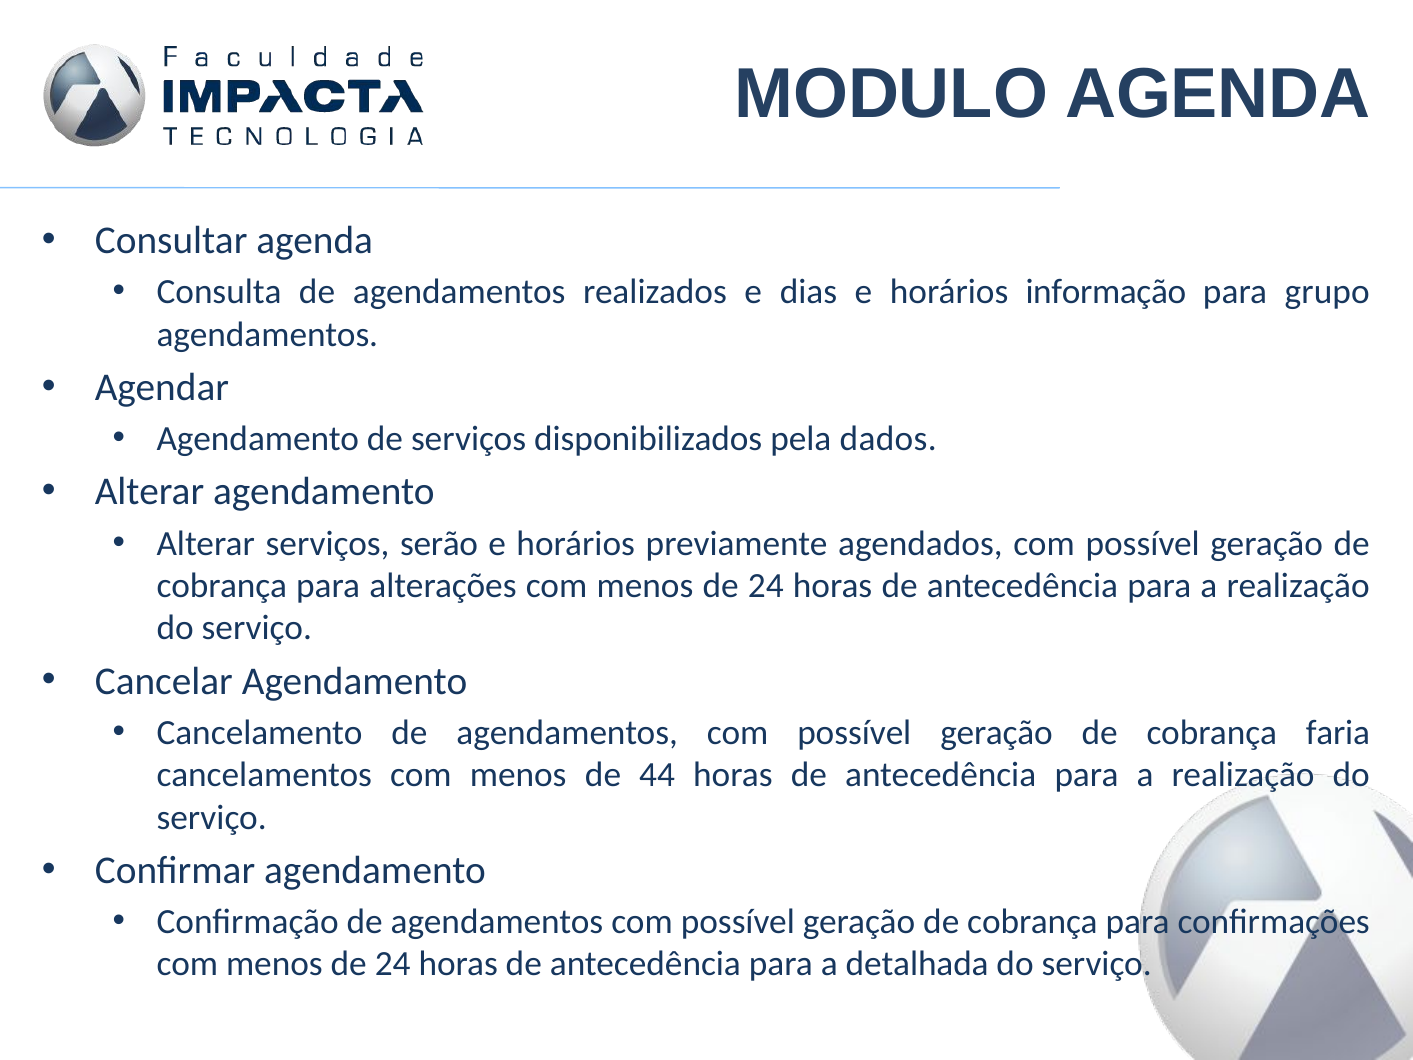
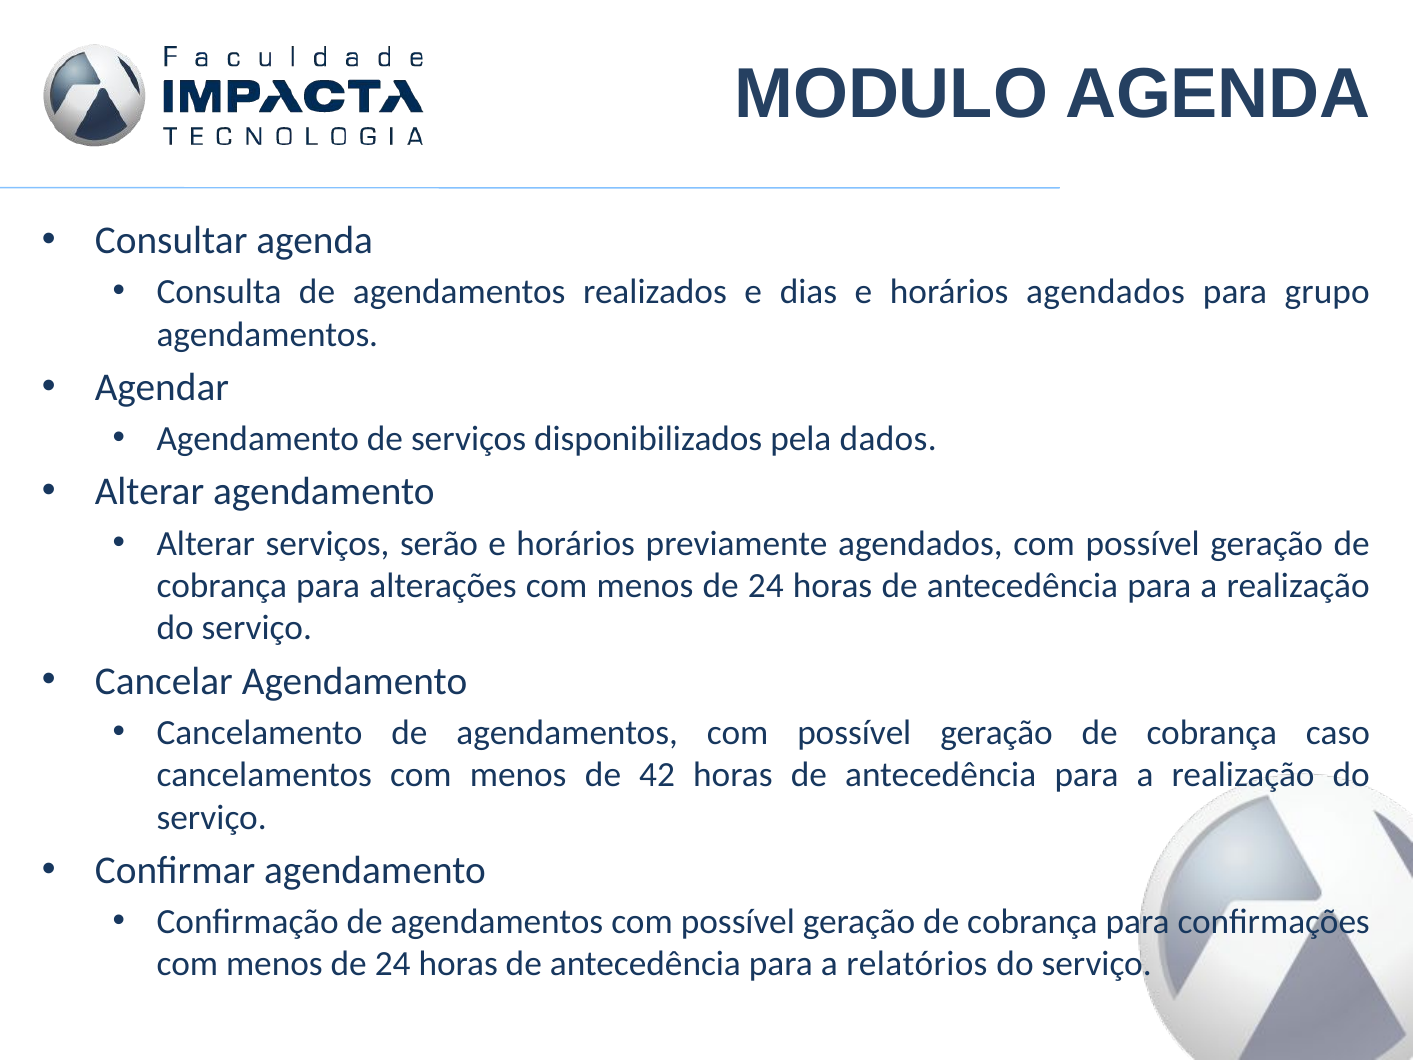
horários informação: informação -> agendados (1106, 292)
faria: faria -> caso (1338, 733)
44: 44 -> 42 (657, 775)
detalhada: detalhada -> relatórios (917, 964)
